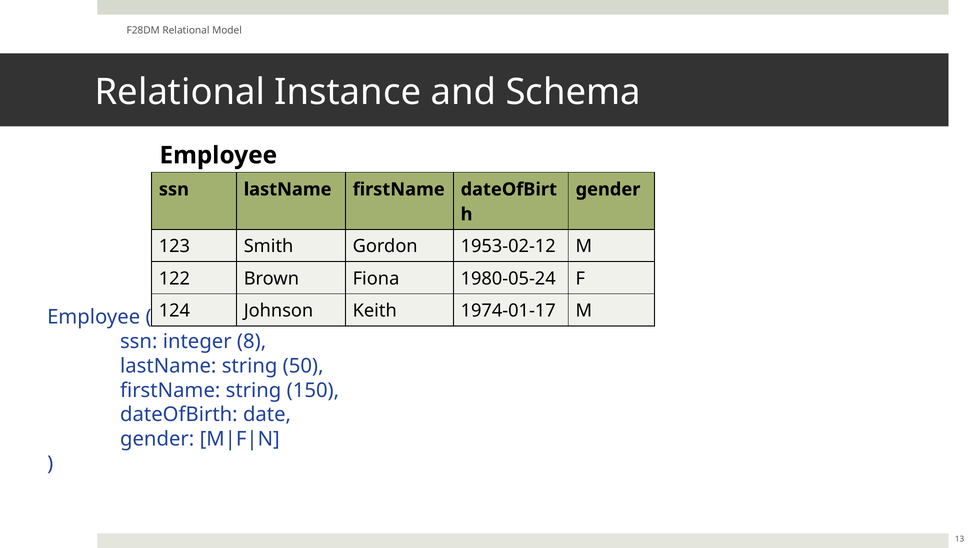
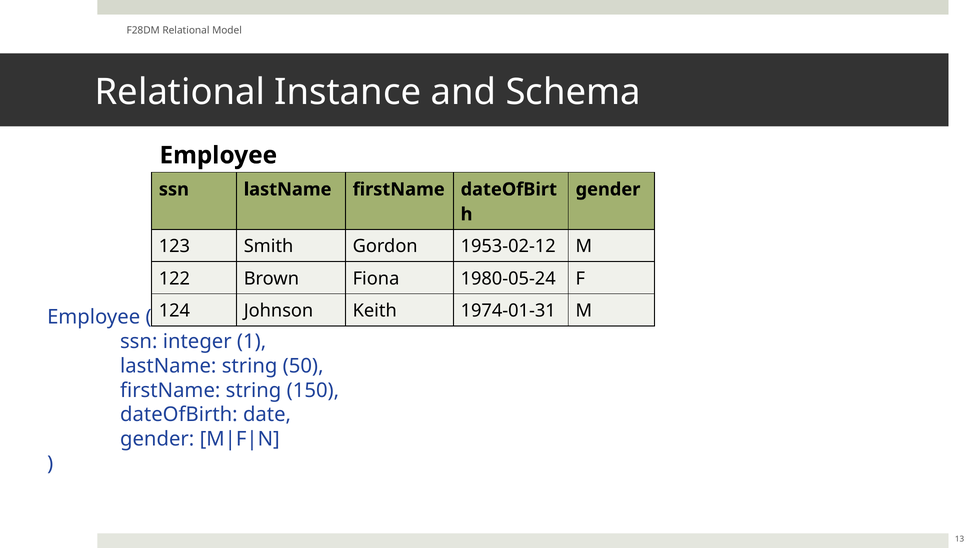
1974-01-17: 1974-01-17 -> 1974-01-31 (508, 310)
8: 8 -> 1 (252, 341)
